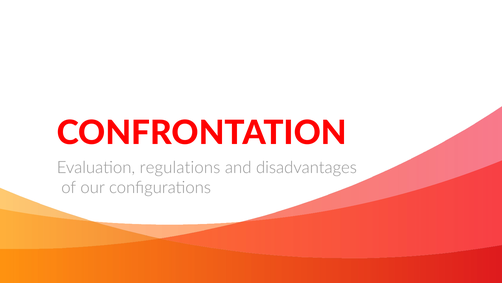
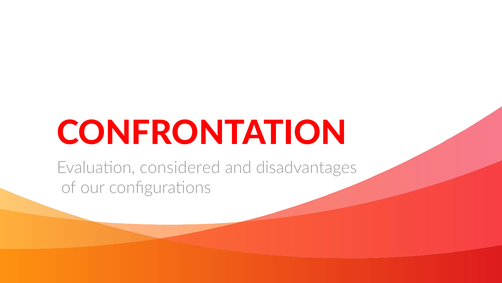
regulations: regulations -> considered (180, 167)
